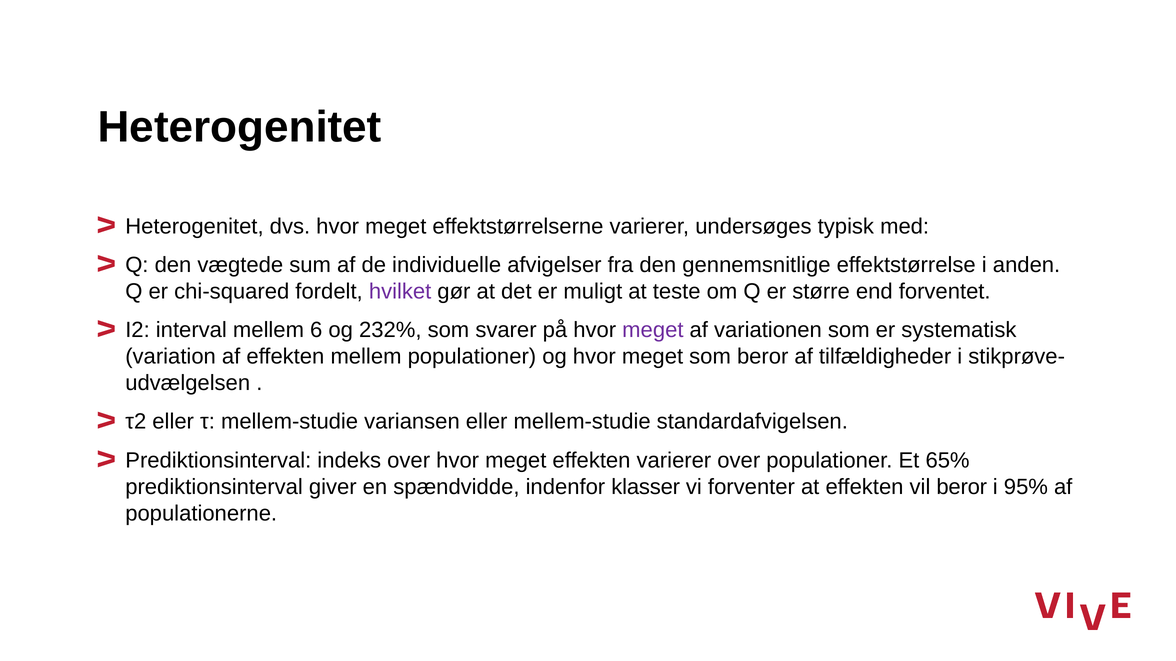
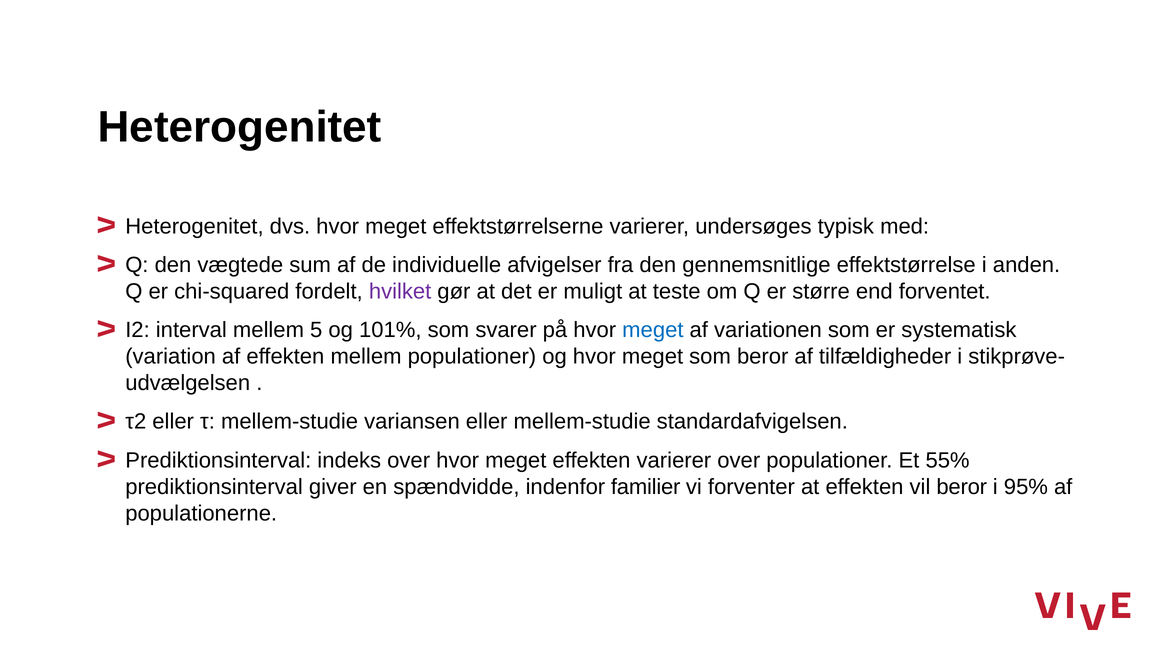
6: 6 -> 5 (316, 330)
232%: 232% -> 101% (390, 330)
meget colour: purple -> blue (653, 330)
65%: 65% -> 55% (948, 461)
klasser: klasser -> familier (646, 487)
